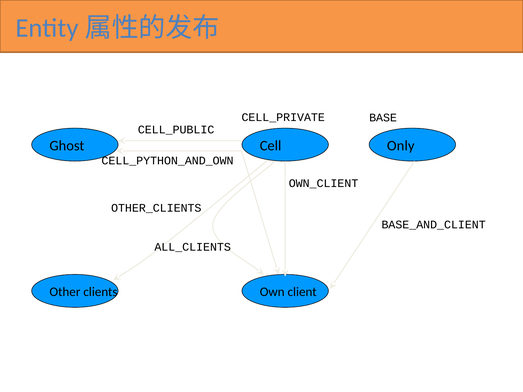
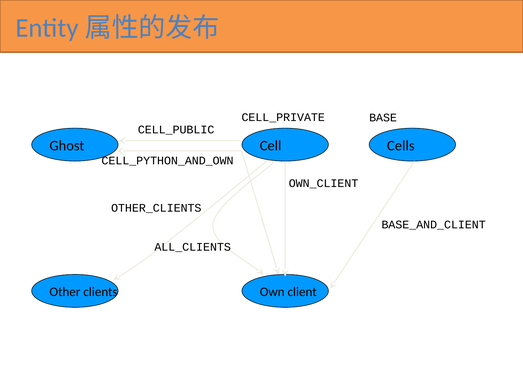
Only: Only -> Cells (401, 146)
